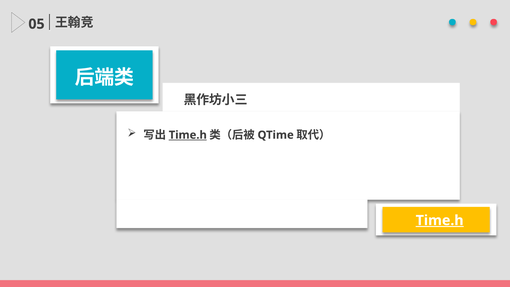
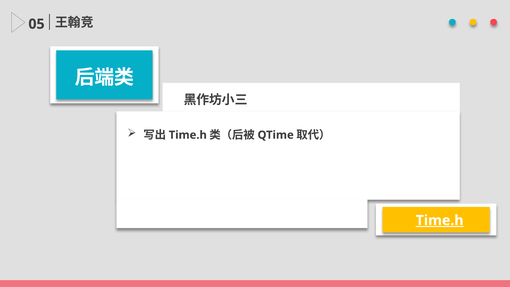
Time.h underline: present -> none (188, 135)
